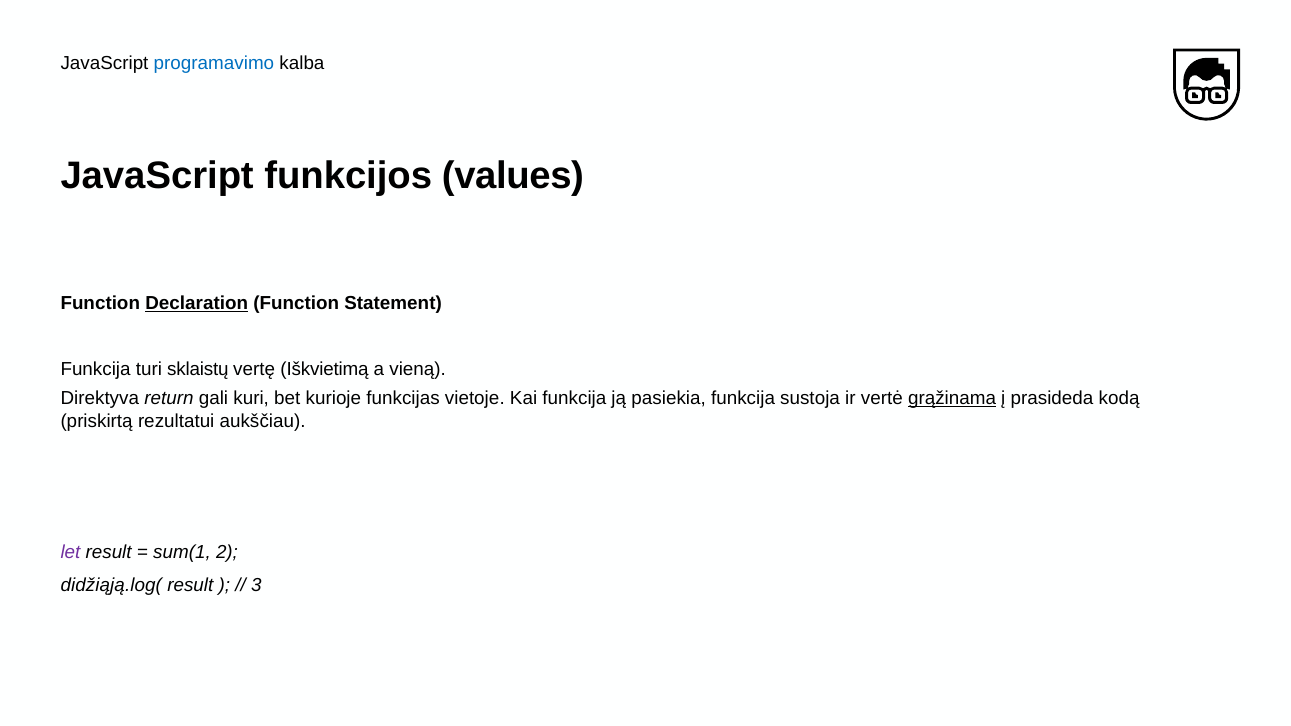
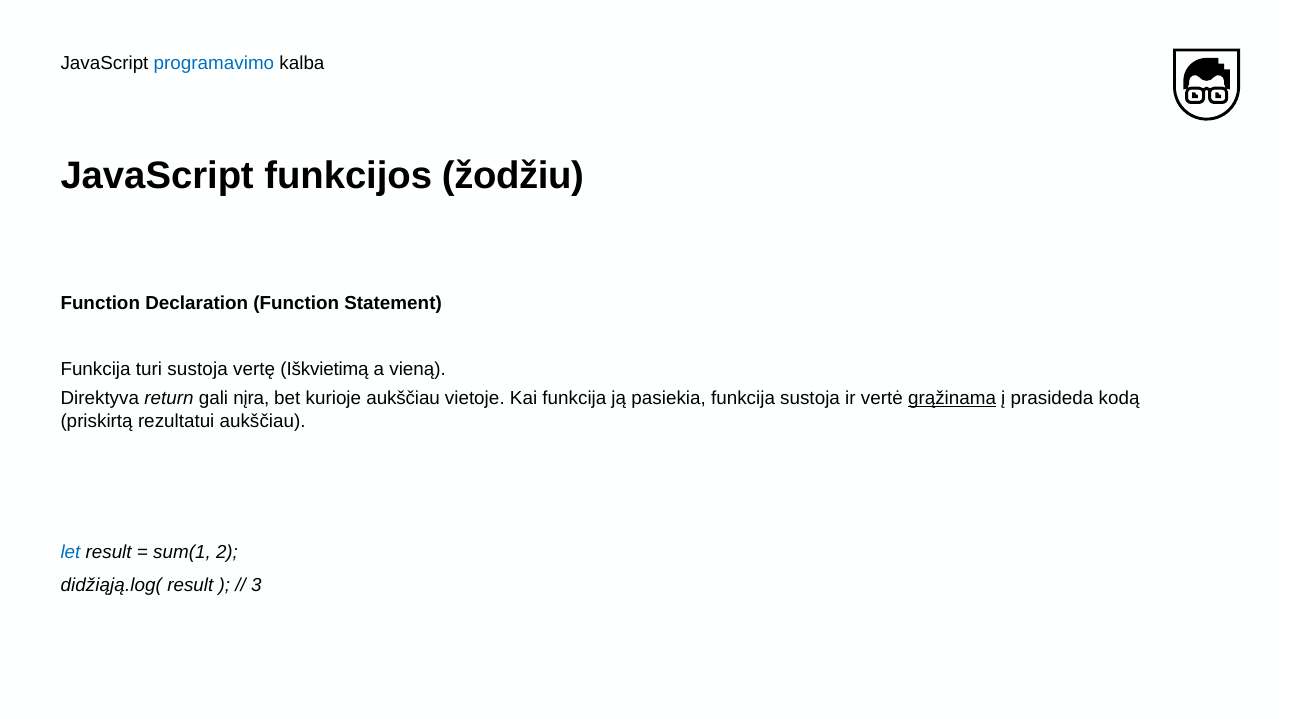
values: values -> žodžiu (513, 176)
Declaration underline: present -> none (197, 304)
turi sklaistų: sklaistų -> sustoja (198, 369)
kuri: kuri -> nįra (251, 399)
kurioje funkcijas: funkcijas -> aukščiau (403, 399)
let colour: purple -> blue (70, 552)
